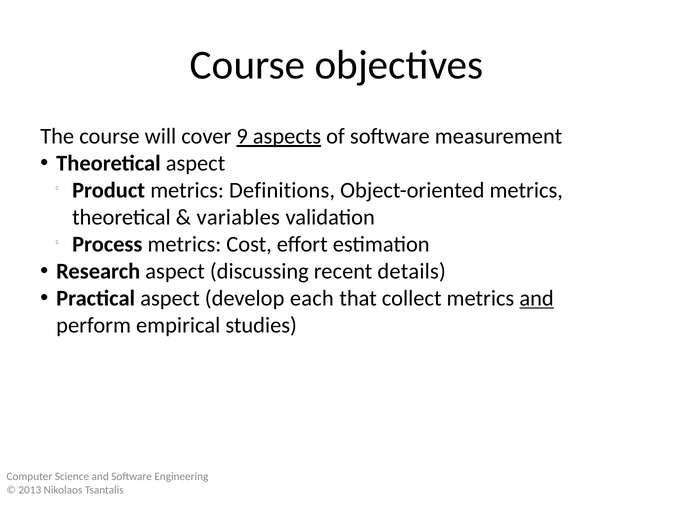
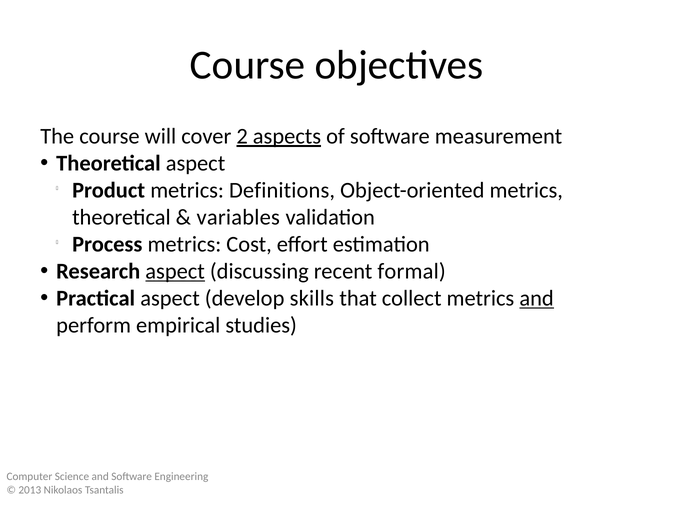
cover 9: 9 -> 2 (242, 136)
aspect underline: none -> present (175, 271)
details: details -> formal (412, 271)
each: each -> skills (312, 298)
